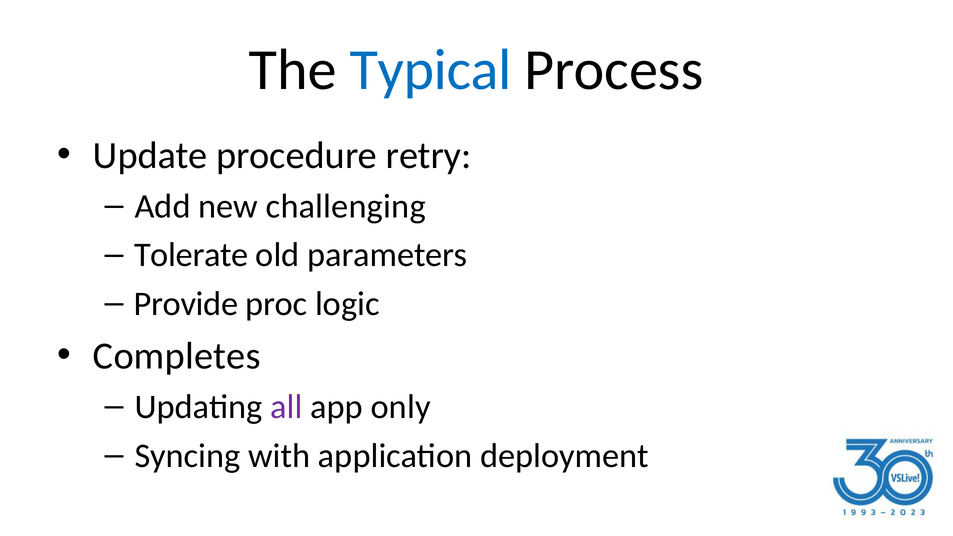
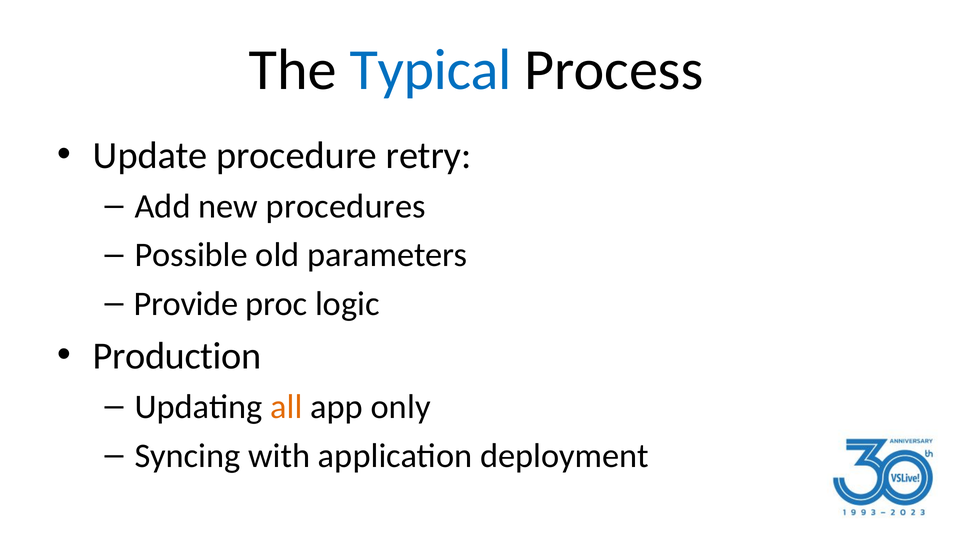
challenging: challenging -> procedures (346, 206)
Tolerate: Tolerate -> Possible (191, 255)
Completes: Completes -> Production (177, 356)
all colour: purple -> orange (286, 407)
